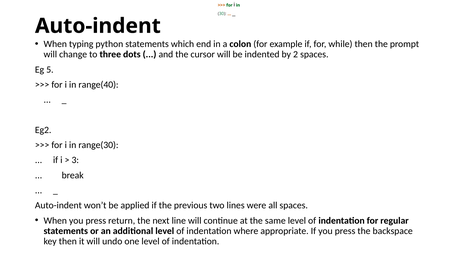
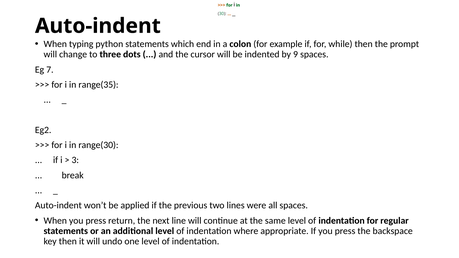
2: 2 -> 9 (296, 54)
5: 5 -> 7 (50, 70)
range(40: range(40 -> range(35 (98, 85)
